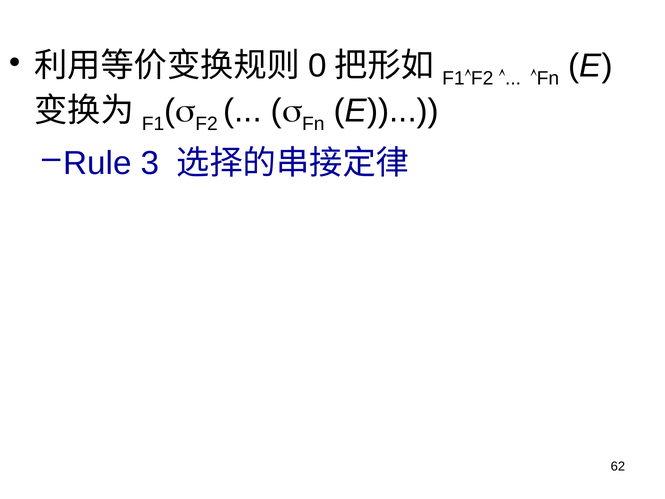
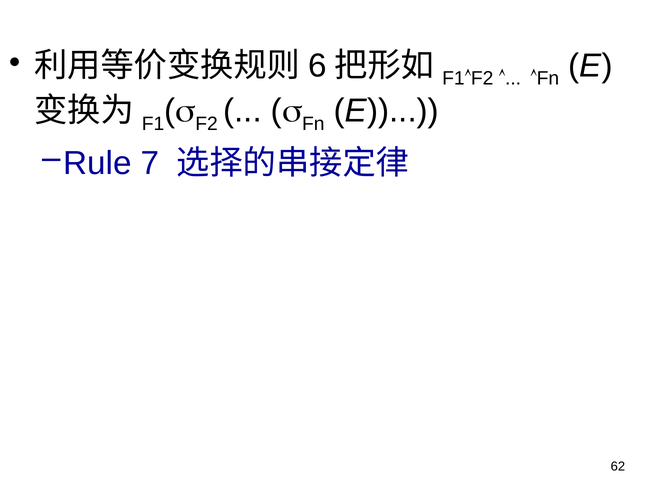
0: 0 -> 6 (317, 66)
3: 3 -> 7 (150, 163)
